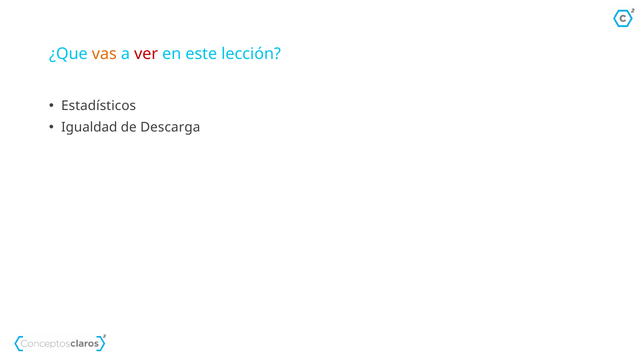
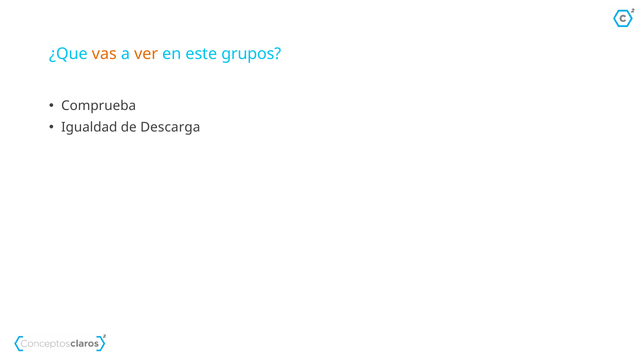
ver colour: red -> orange (146, 54)
lección: lección -> grupos (251, 54)
Estadísticos: Estadísticos -> Comprueba (99, 106)
